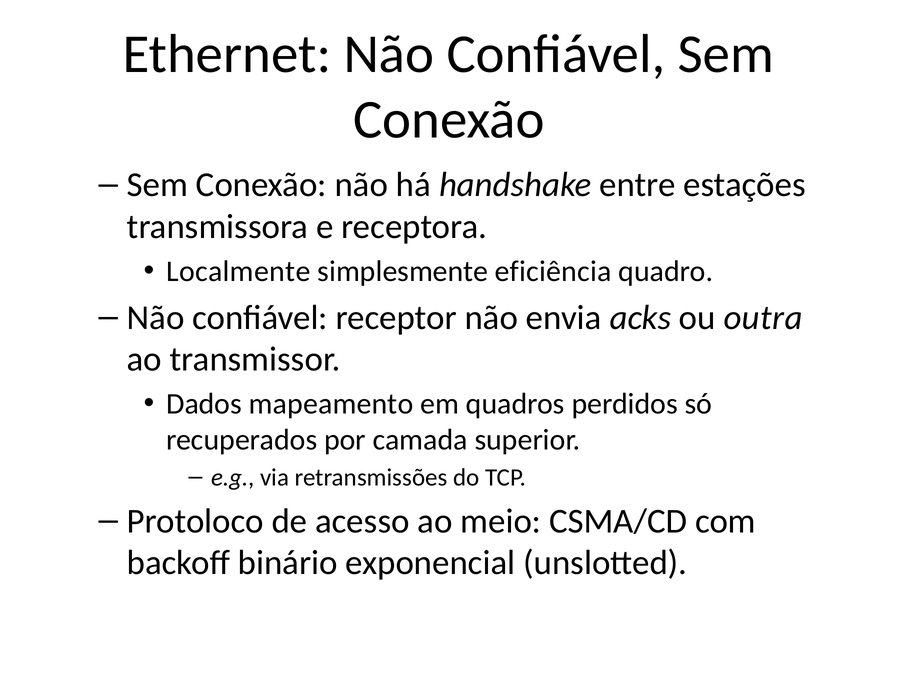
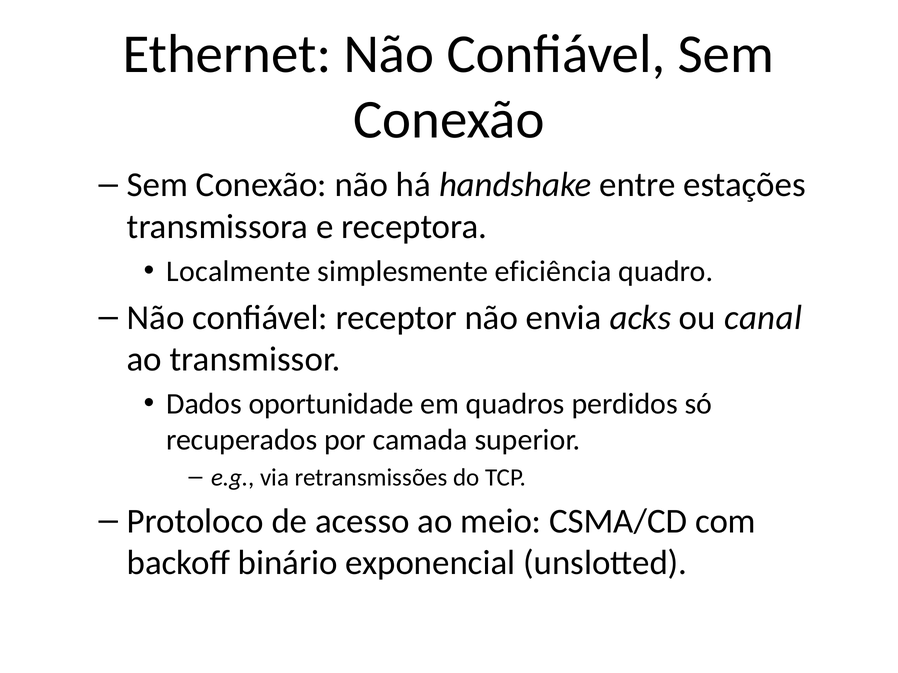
outra: outra -> canal (763, 318)
mapeamento: mapeamento -> oportunidade (331, 404)
